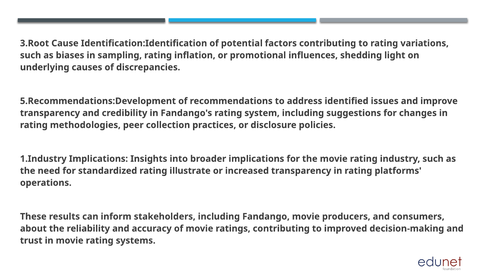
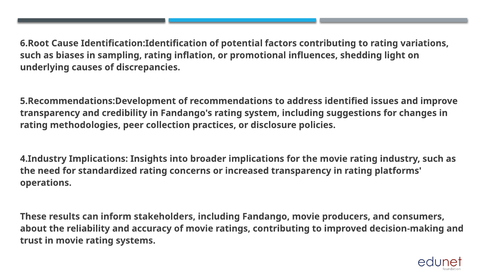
3.Root: 3.Root -> 6.Root (35, 43)
1.Industry: 1.Industry -> 4.Industry (43, 159)
illustrate: illustrate -> concerns (190, 171)
